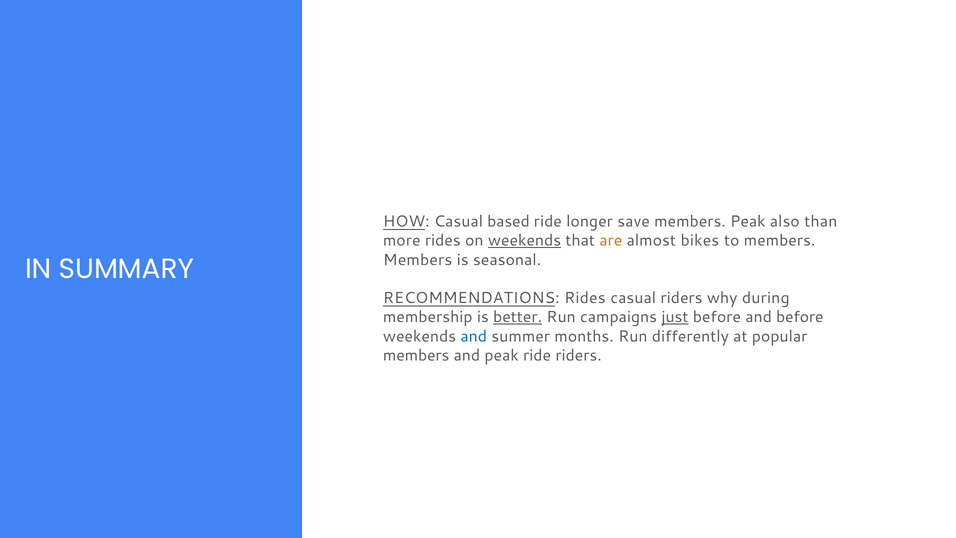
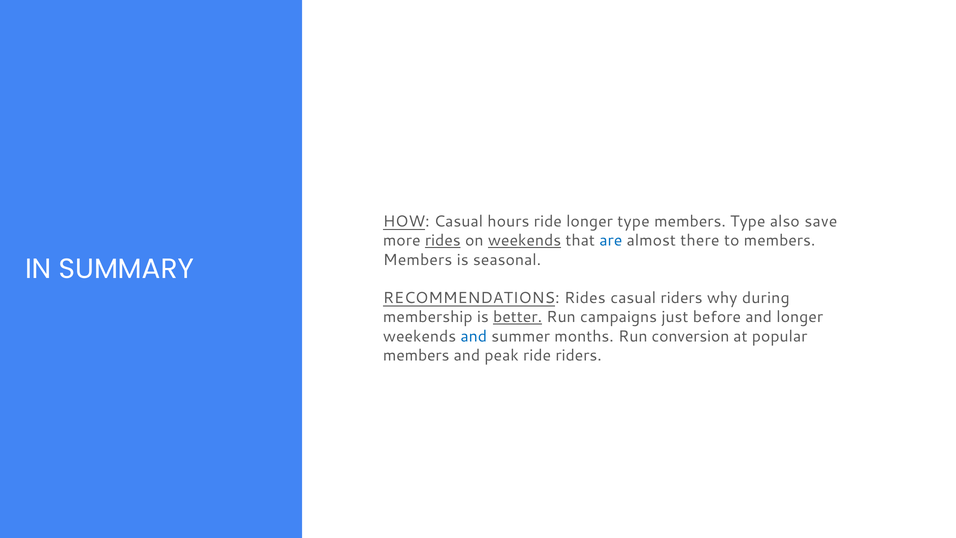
based: based -> hours (508, 222)
longer save: save -> type (634, 222)
members Peak: Peak -> Type (748, 222)
than: than -> save (821, 222)
rides underline: none -> present (443, 241)
are colour: orange -> blue (611, 241)
bikes: bikes -> there (700, 241)
just underline: present -> none (675, 317)
and before: before -> longer (800, 317)
differently: differently -> conversion (690, 336)
